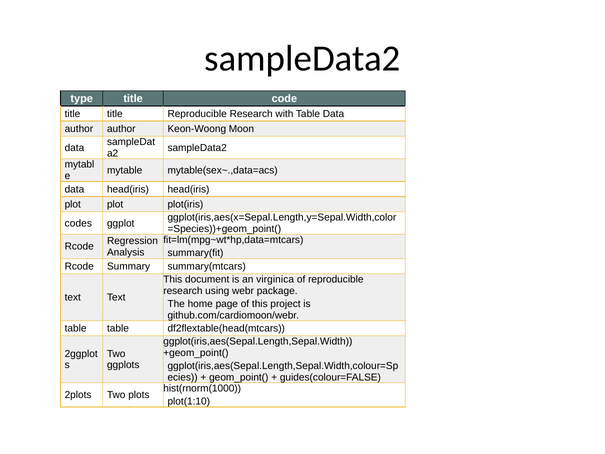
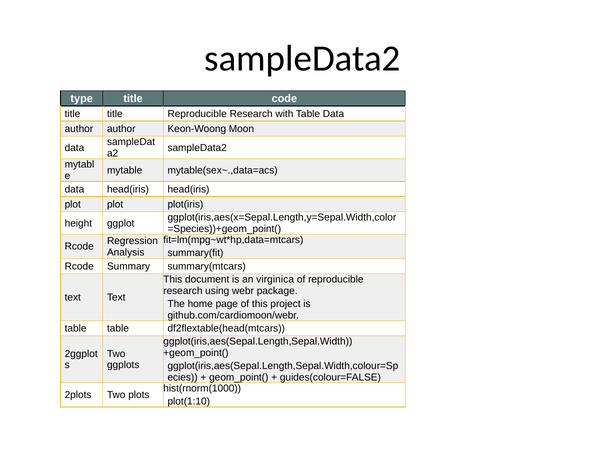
codes: codes -> height (78, 223)
